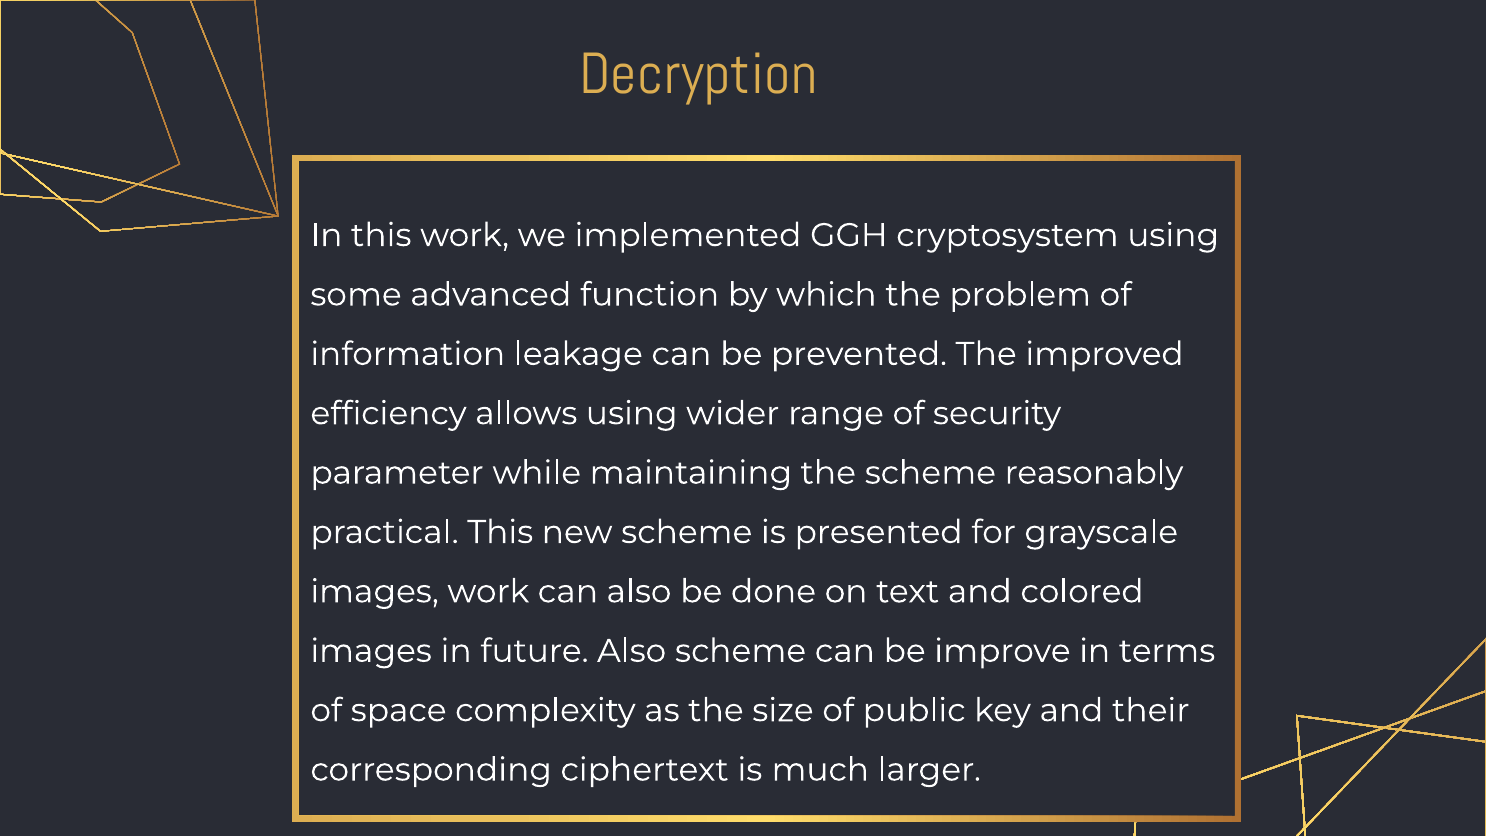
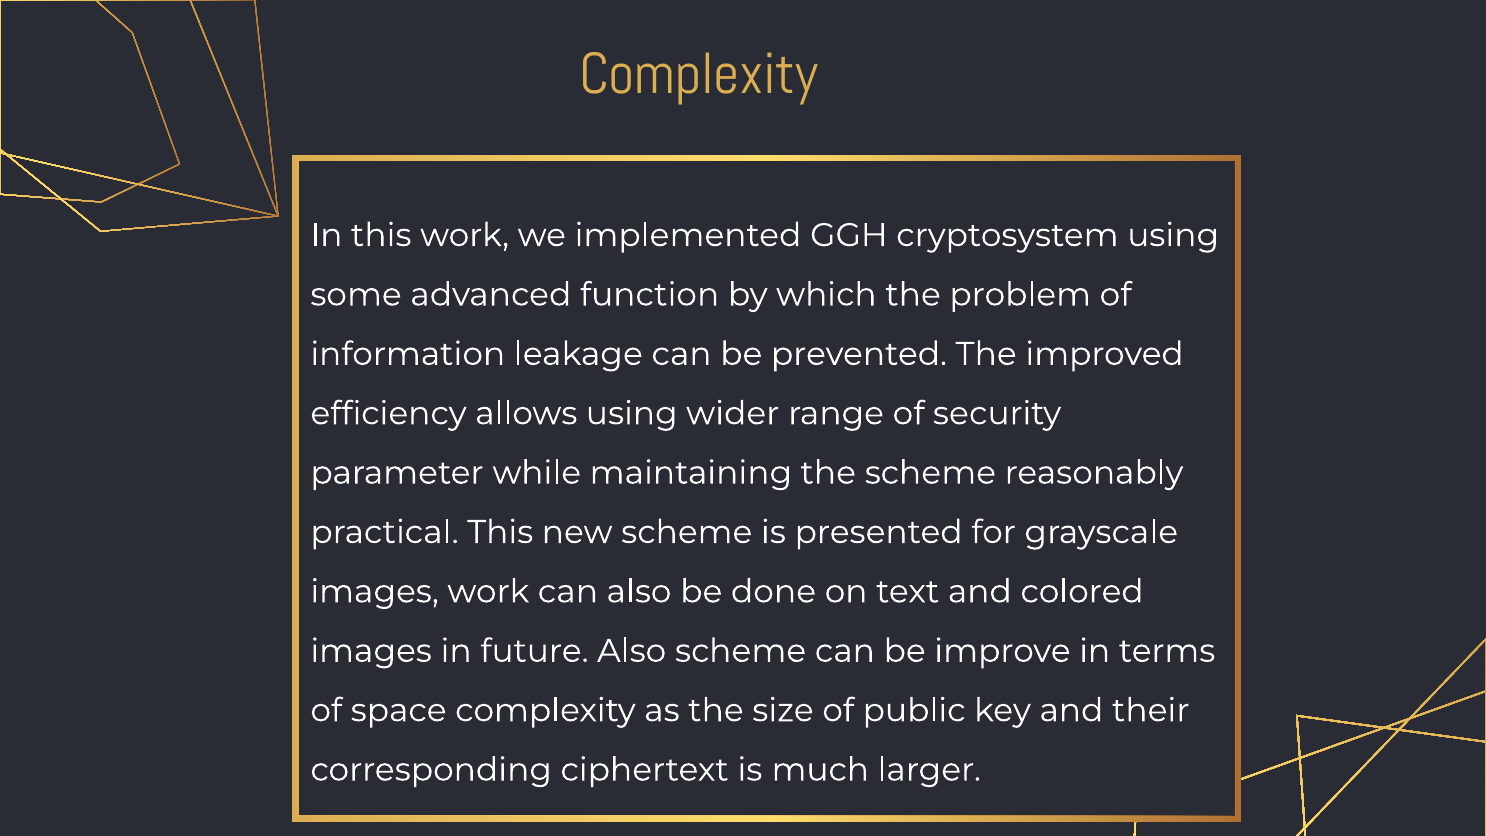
Decryption: Decryption -> Complexity (699, 74)
